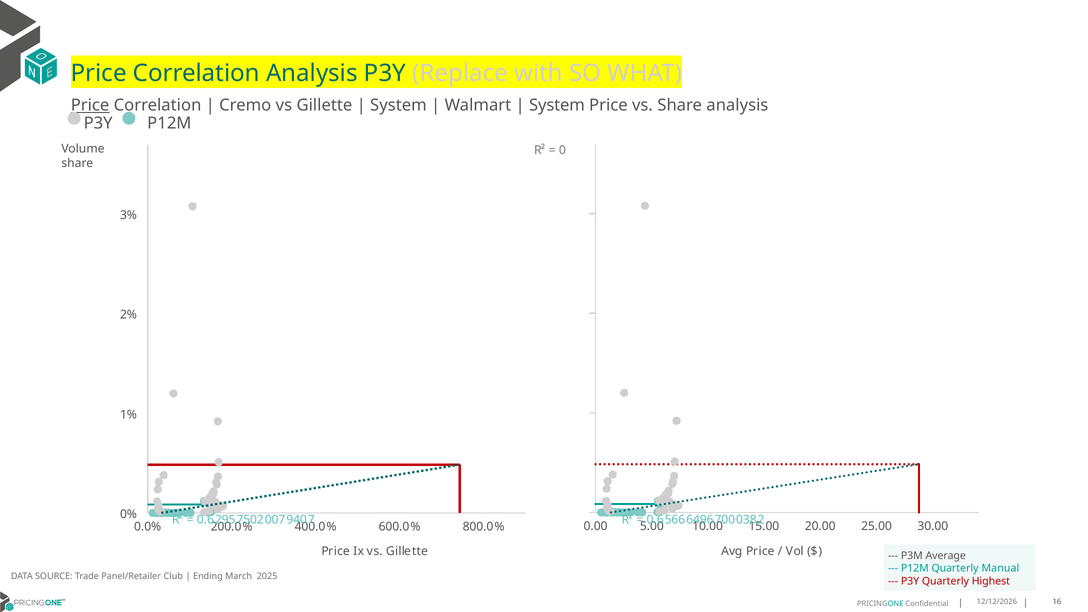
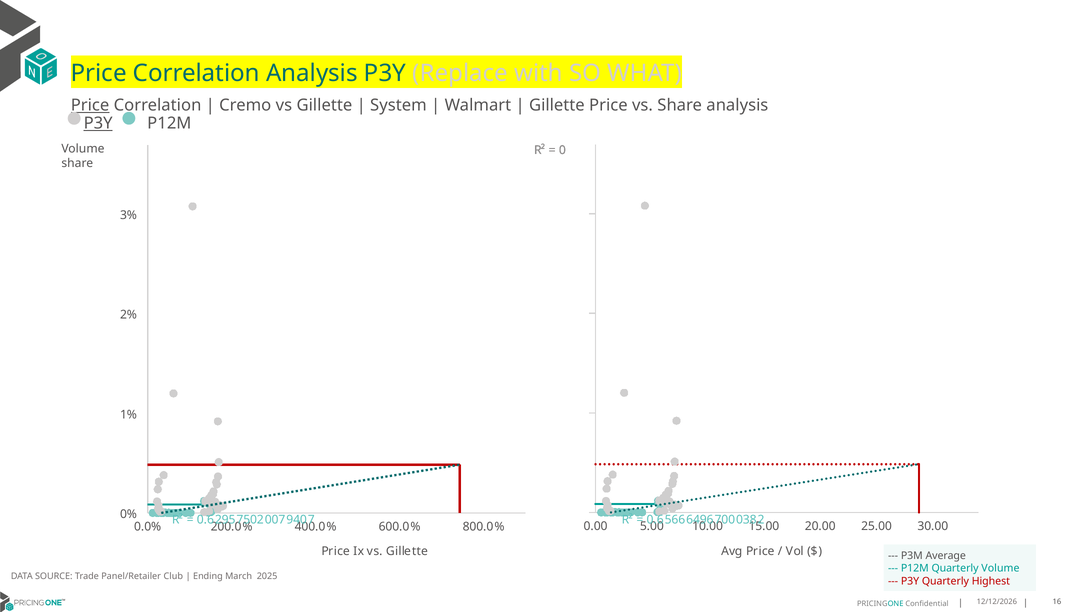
System: System -> Gillette (557, 105)
P3Y underline: none -> present (98, 123)
Quarterly Manual: Manual -> Volume (1000, 568)
